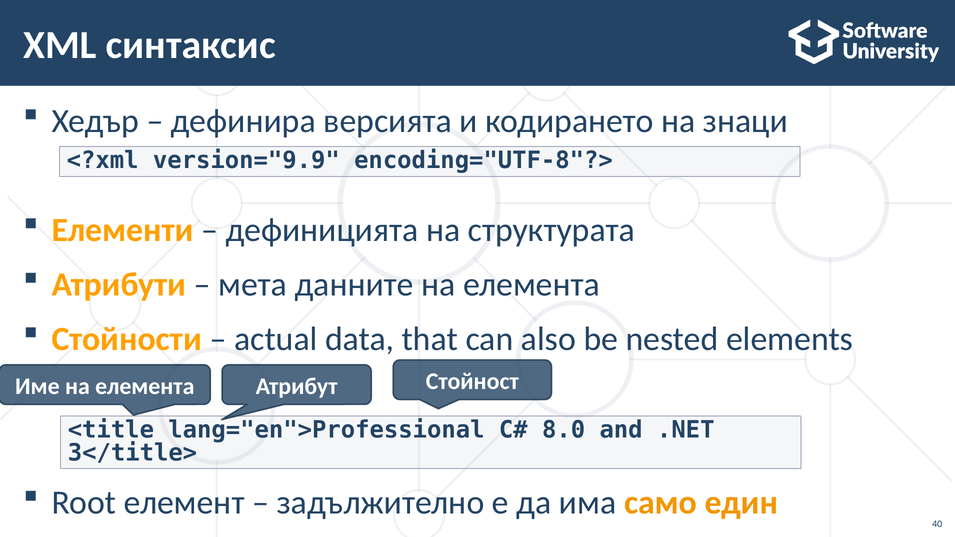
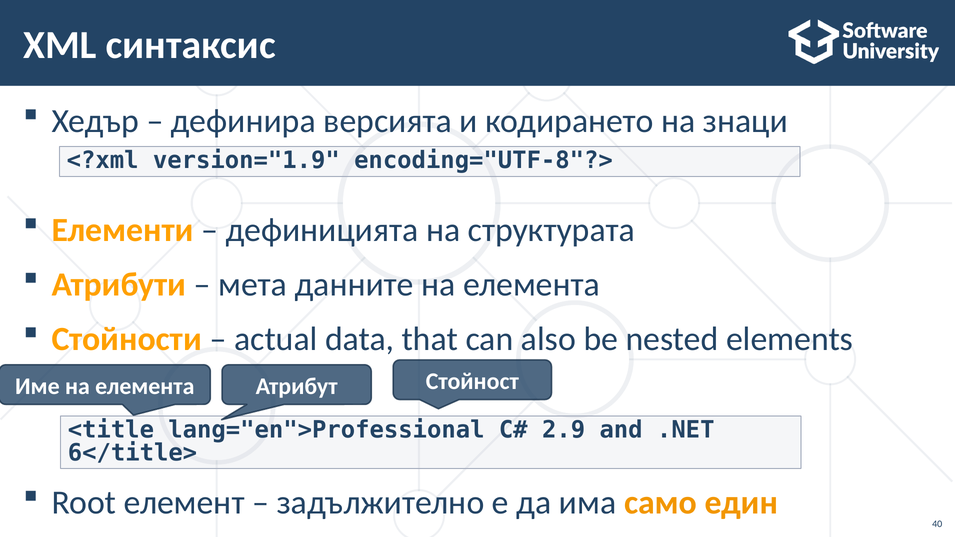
version="9.9: version="9.9 -> version="1.9 (246, 161)
8.0: 8.0 -> 2.9 (564, 430)
3</title>: 3</title> -> 6</title> (132, 453)
